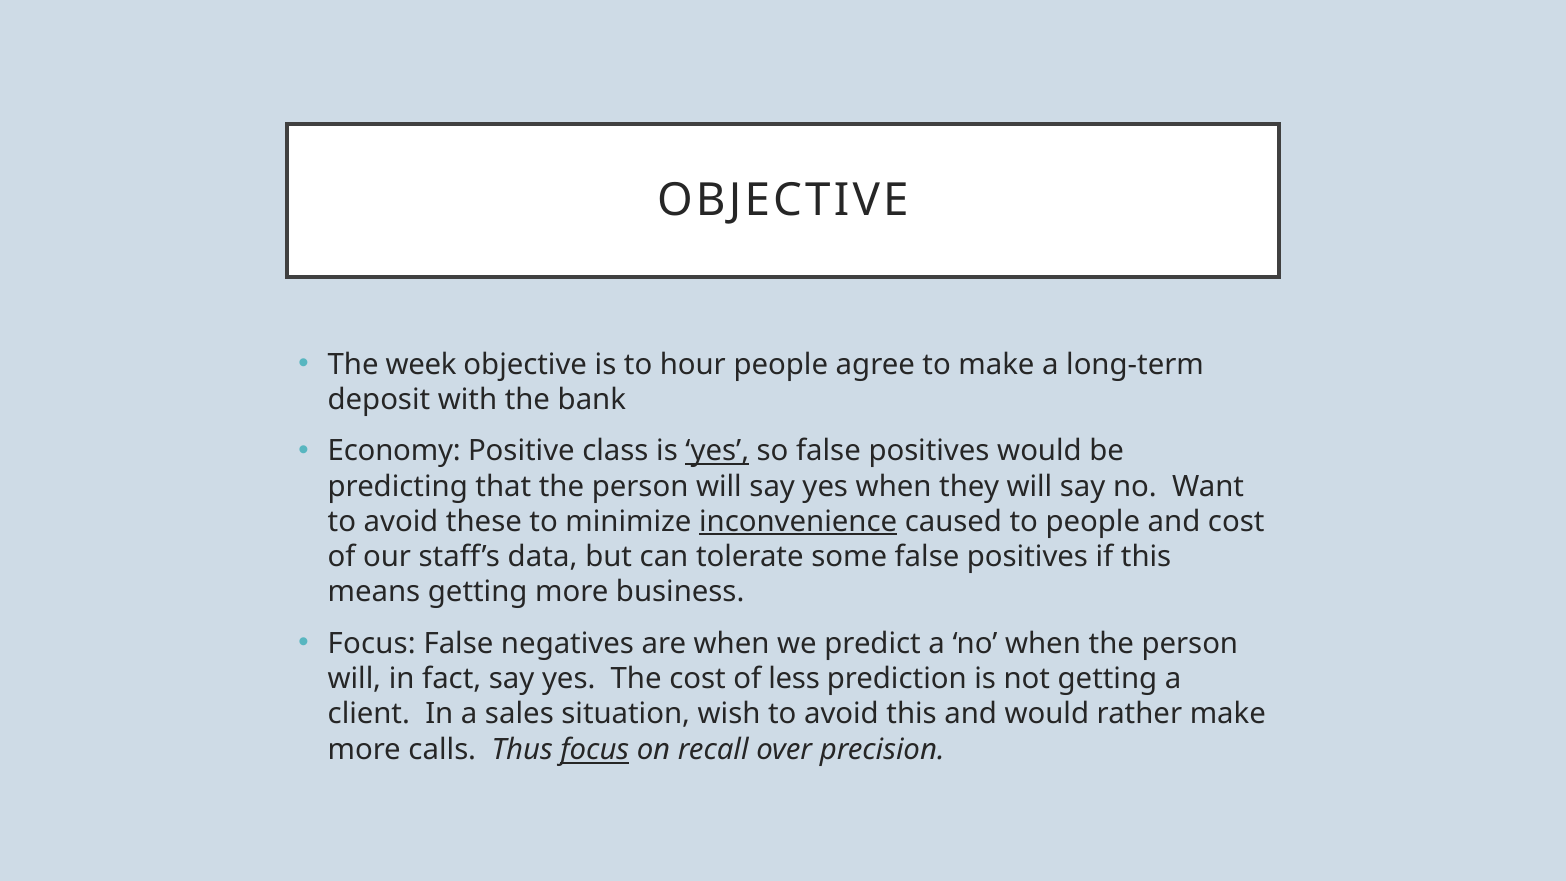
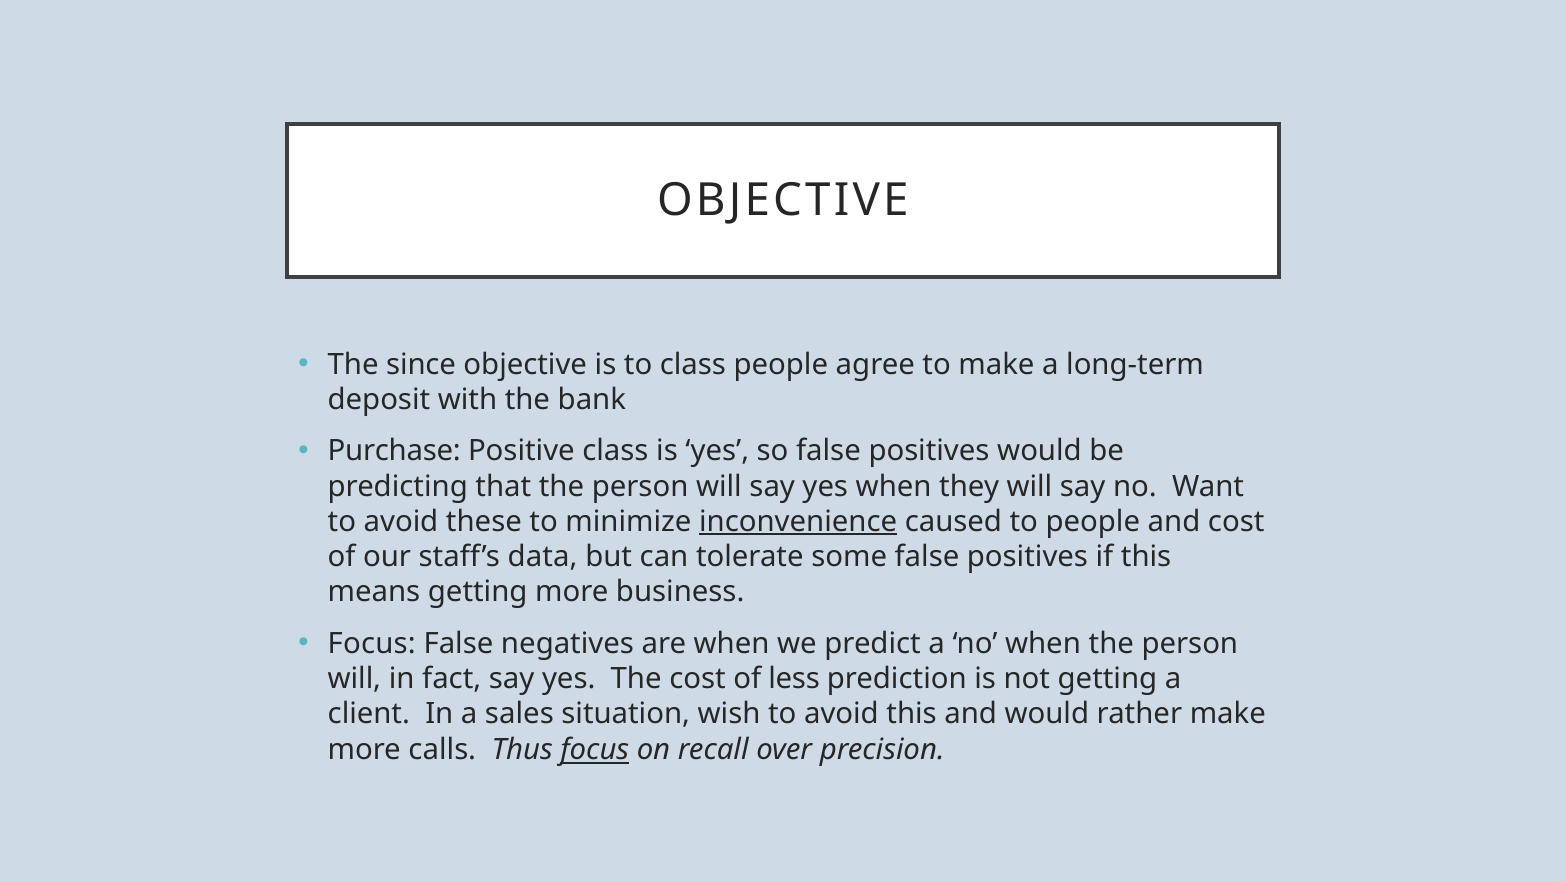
week: week -> since (421, 364)
to hour: hour -> class (693, 364)
Economy: Economy -> Purchase (394, 451)
yes underline: present -> none (717, 451)
